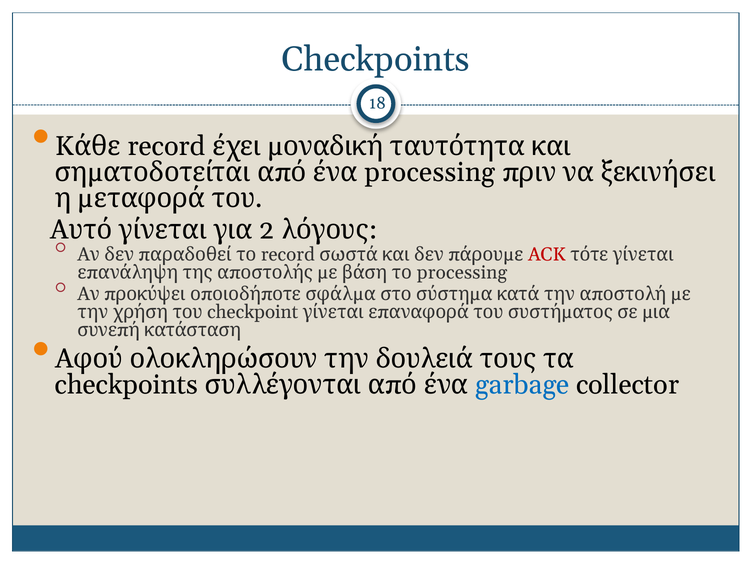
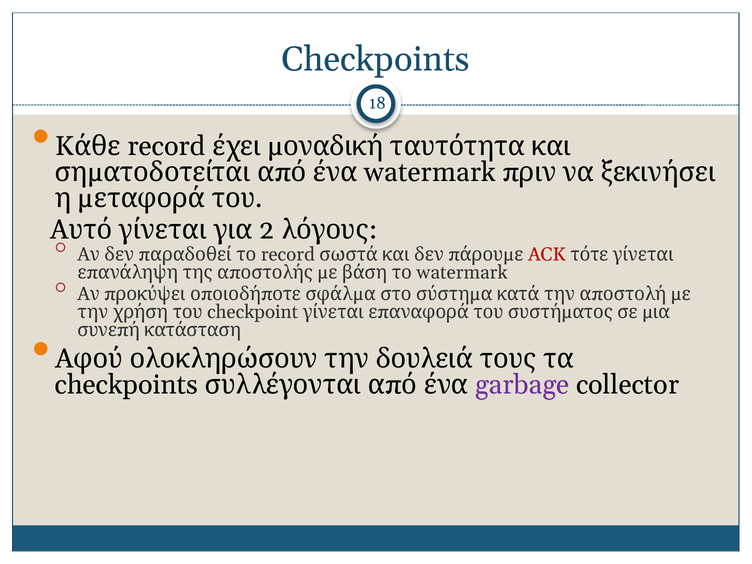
processing: processing -> watermark (430, 172)
processing: processing -> watermark (462, 272)
garbage colour: blue -> purple (522, 385)
